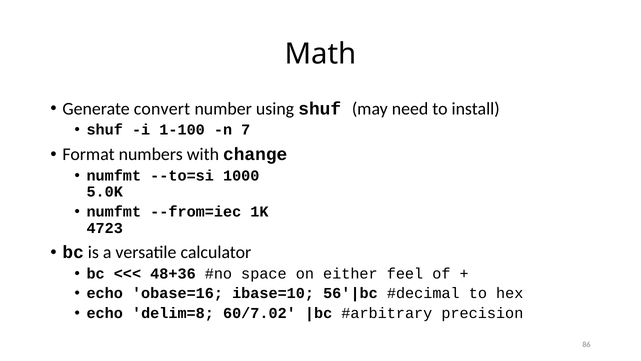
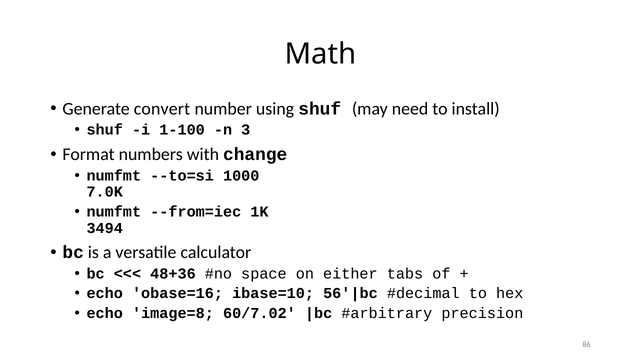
7: 7 -> 3 (246, 130)
5.0K: 5.0K -> 7.0K (105, 192)
4723: 4723 -> 3494 (105, 228)
feel: feel -> tabs (405, 273)
delim=8: delim=8 -> image=8 (173, 313)
